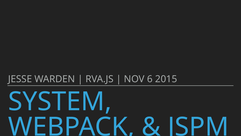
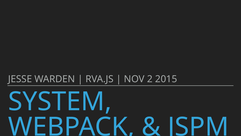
6: 6 -> 2 (150, 79)
